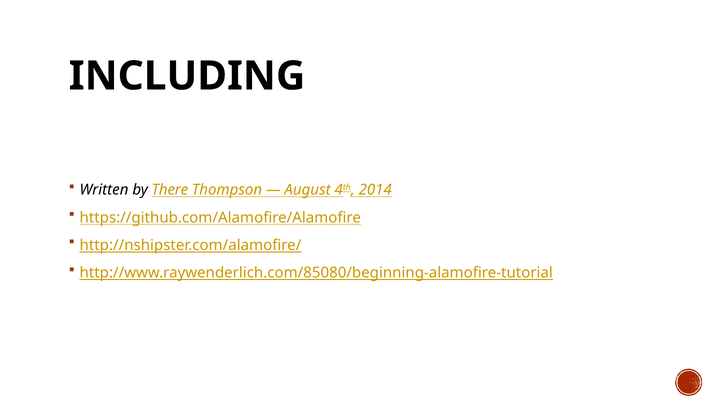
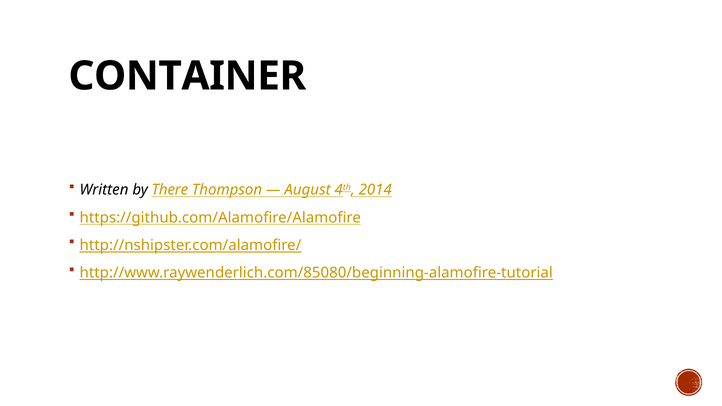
INCLUDING: INCLUDING -> CONTAINER (187, 76)
